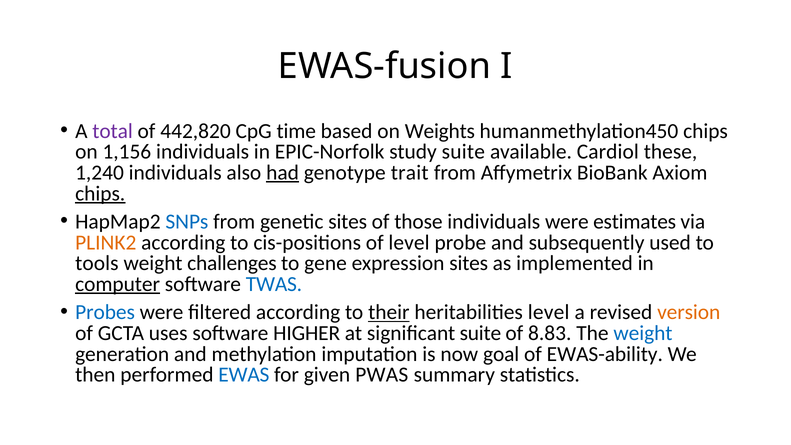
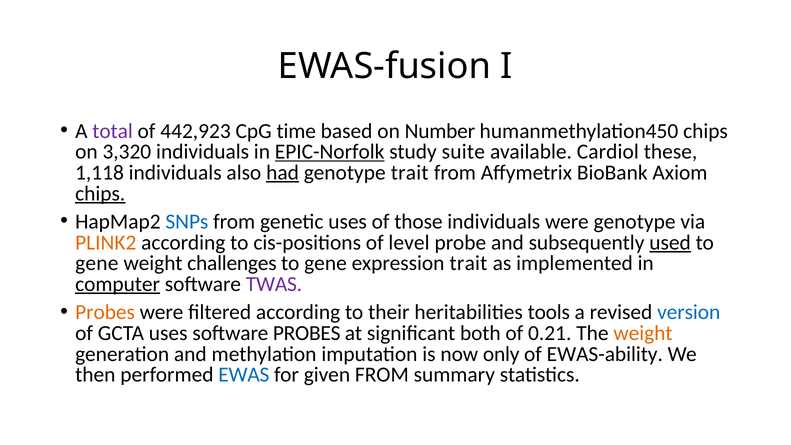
442,820: 442,820 -> 442,923 (196, 131)
Weights: Weights -> Number (440, 131)
1,156: 1,156 -> 3,320 (127, 152)
EPIC-Norfolk underline: none -> present (330, 152)
1,240: 1,240 -> 1,118 (100, 173)
genetic sites: sites -> uses (348, 222)
were estimates: estimates -> genotype (635, 222)
used underline: none -> present (670, 242)
tools: tools -> gene (97, 263)
expression sites: sites -> trait (469, 263)
TWAS colour: blue -> purple (274, 284)
Probes colour: blue -> orange (105, 312)
their underline: present -> none (389, 312)
heritabilities level: level -> tools (549, 312)
version colour: orange -> blue (689, 312)
software HIGHER: HIGHER -> PROBES (307, 333)
significant suite: suite -> both (480, 333)
8.83: 8.83 -> 0.21 (550, 333)
weight colour: blue -> orange (643, 333)
goal: goal -> only (501, 354)
given PWAS: PWAS -> FROM (382, 375)
